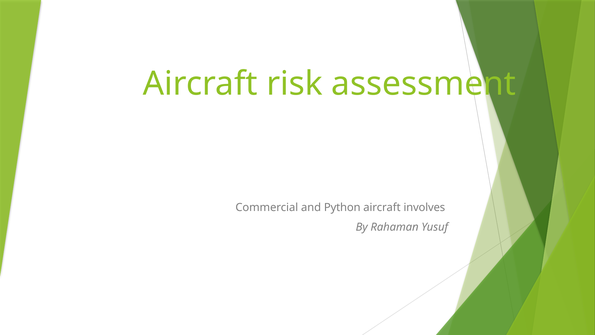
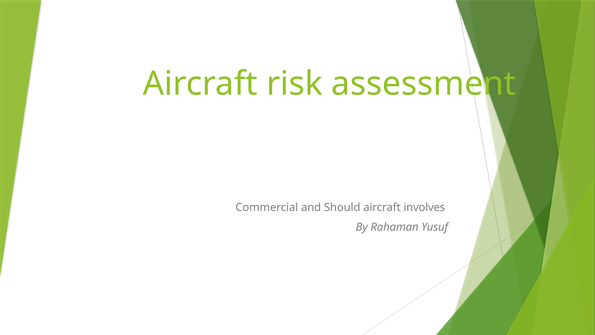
Python: Python -> Should (342, 207)
